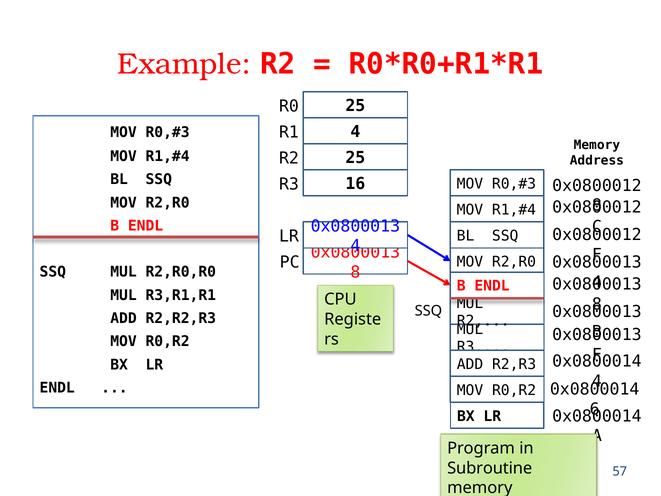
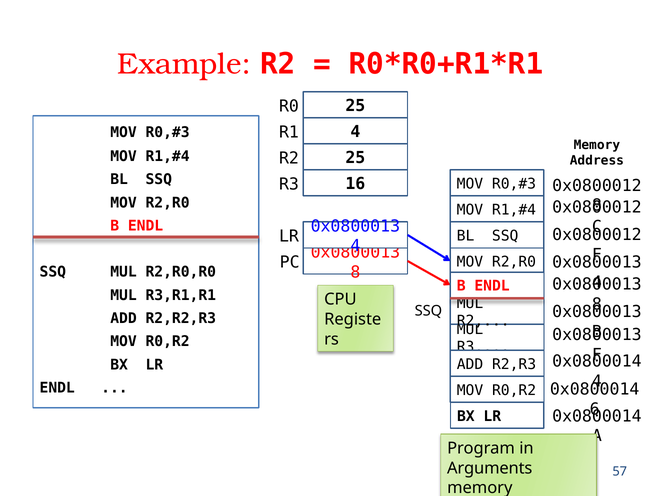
Subroutine: Subroutine -> Arguments (490, 468)
